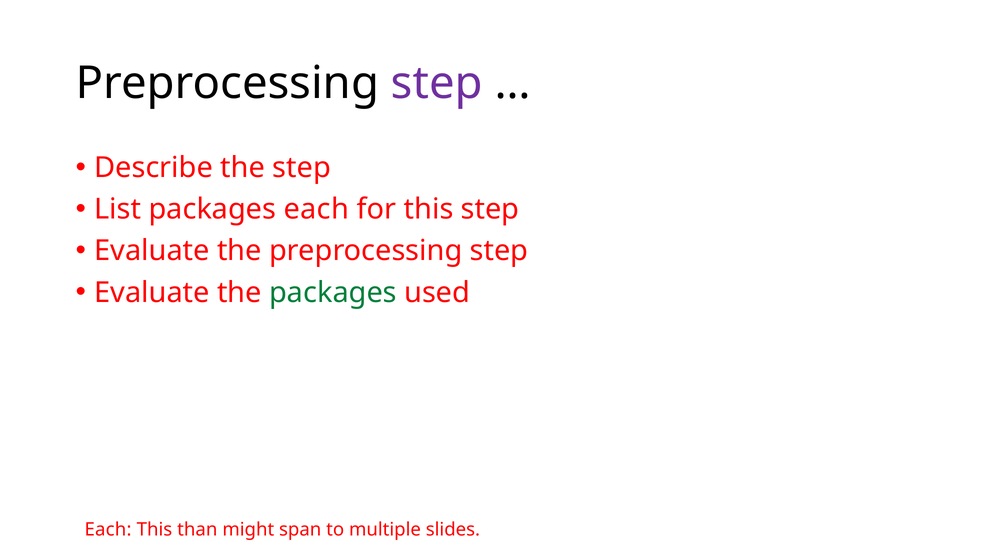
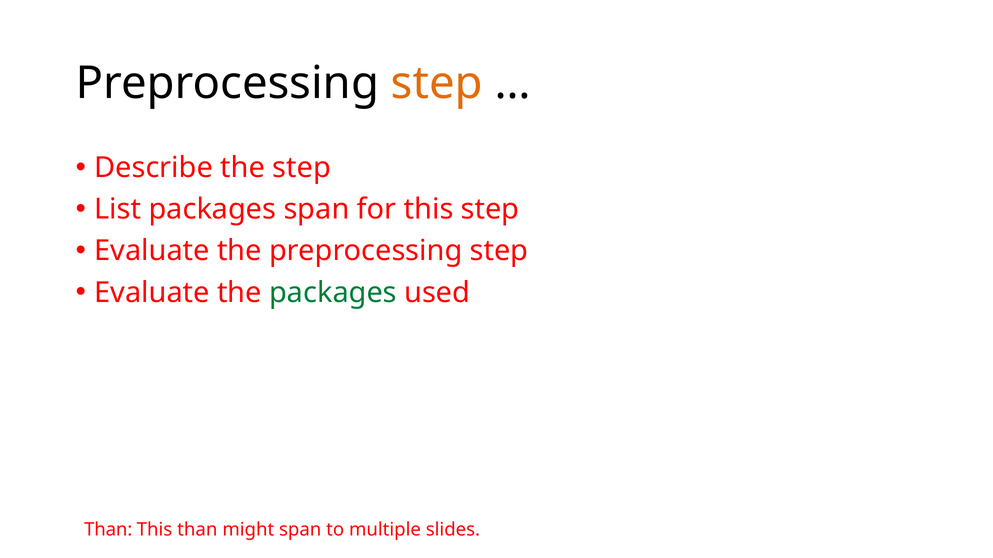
step colour: purple -> orange (437, 83)
packages each: each -> span (317, 210)
Each: Each -> Than (108, 530)
